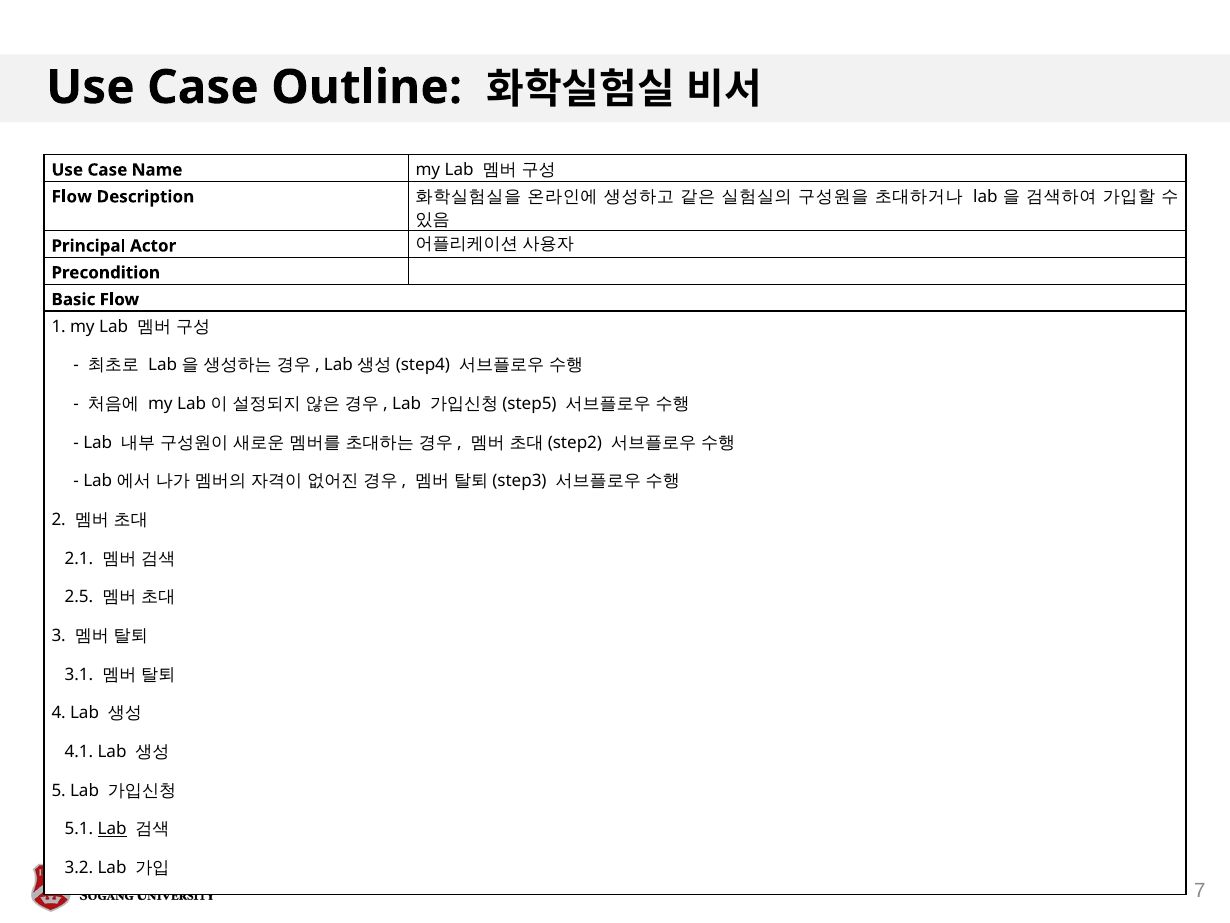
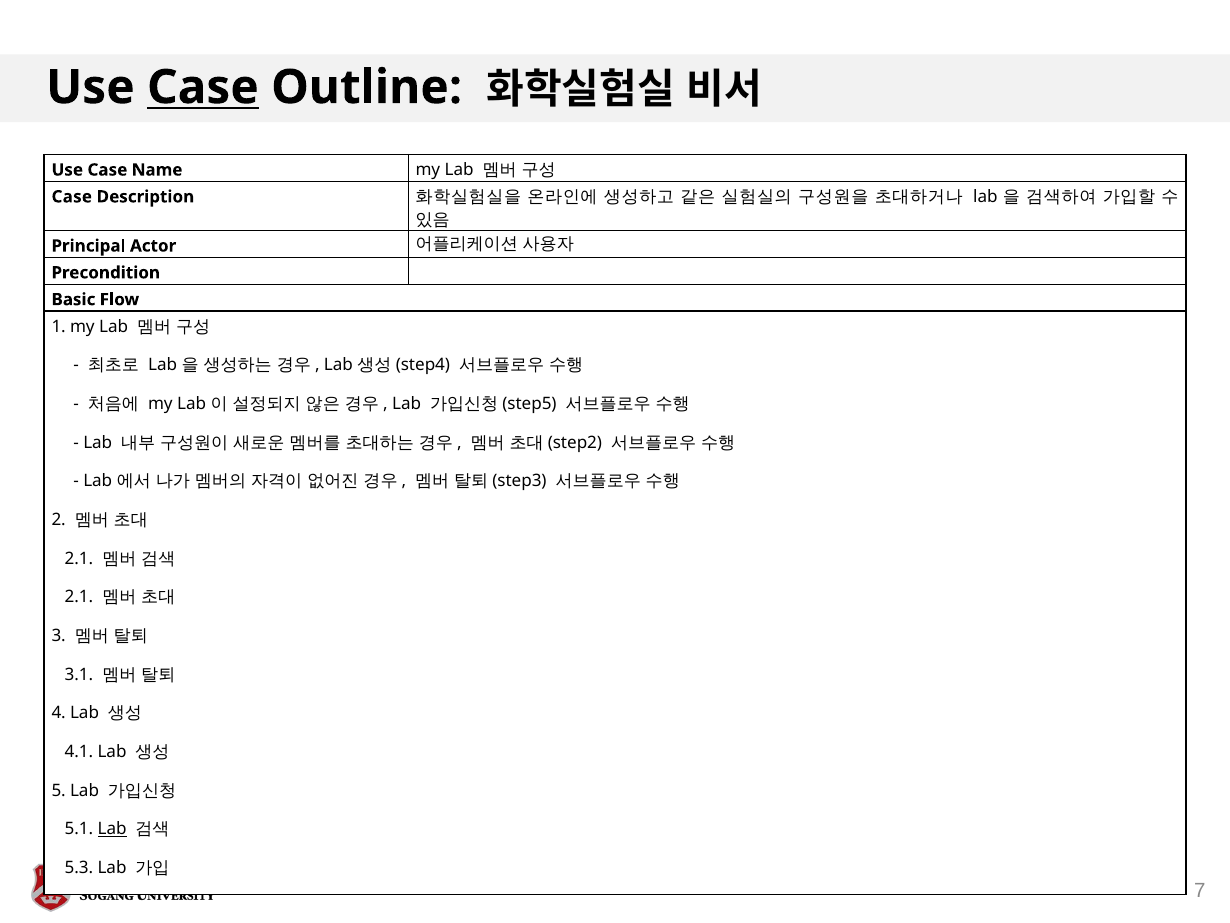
Case underline: none -> present (203, 87)
Flow: Flow -> Case (72, 197)
2.5: 2.5 -> 2.1 (79, 597)
3.2: 3.2 -> 5.3 (79, 867)
